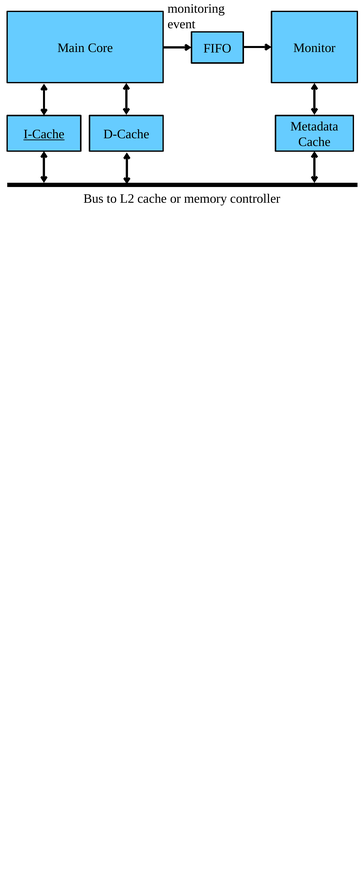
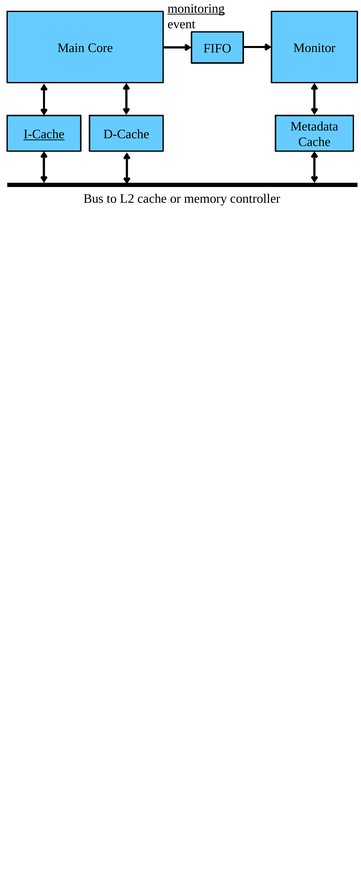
monitoring underline: none -> present (196, 9)
